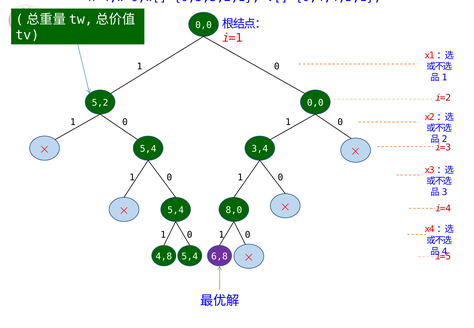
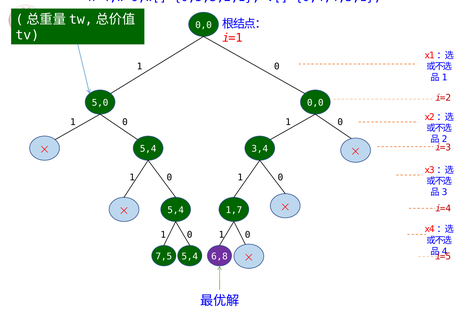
5,2: 5,2 -> 5,0 (100, 103)
8,0: 8,0 -> 1,7 (234, 210)
4,8: 4,8 -> 7,5 (164, 256)
